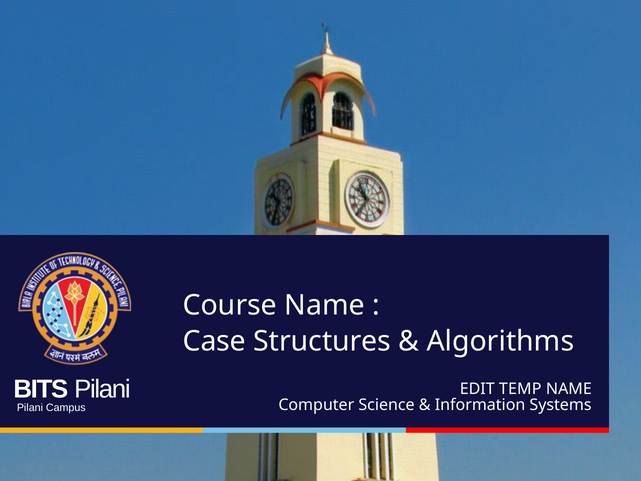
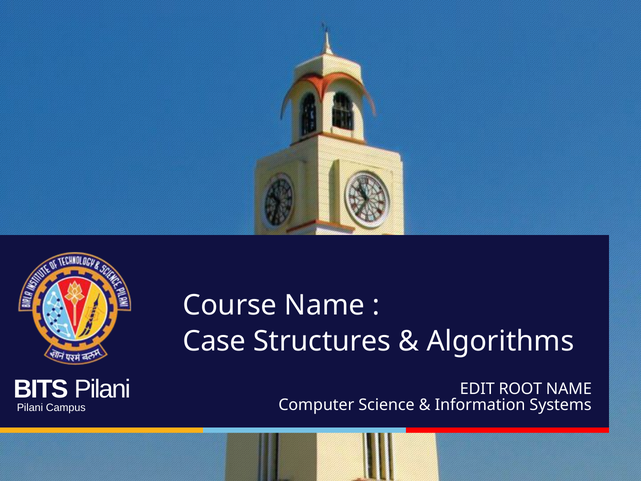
TEMP: TEMP -> ROOT (520, 389)
